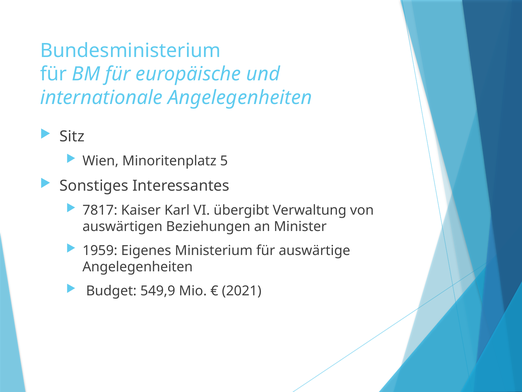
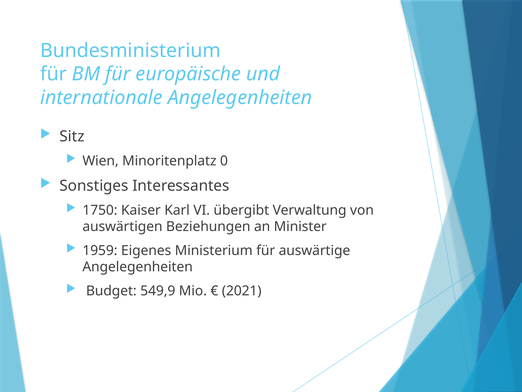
5: 5 -> 0 (224, 161)
7817: 7817 -> 1750 (100, 210)
